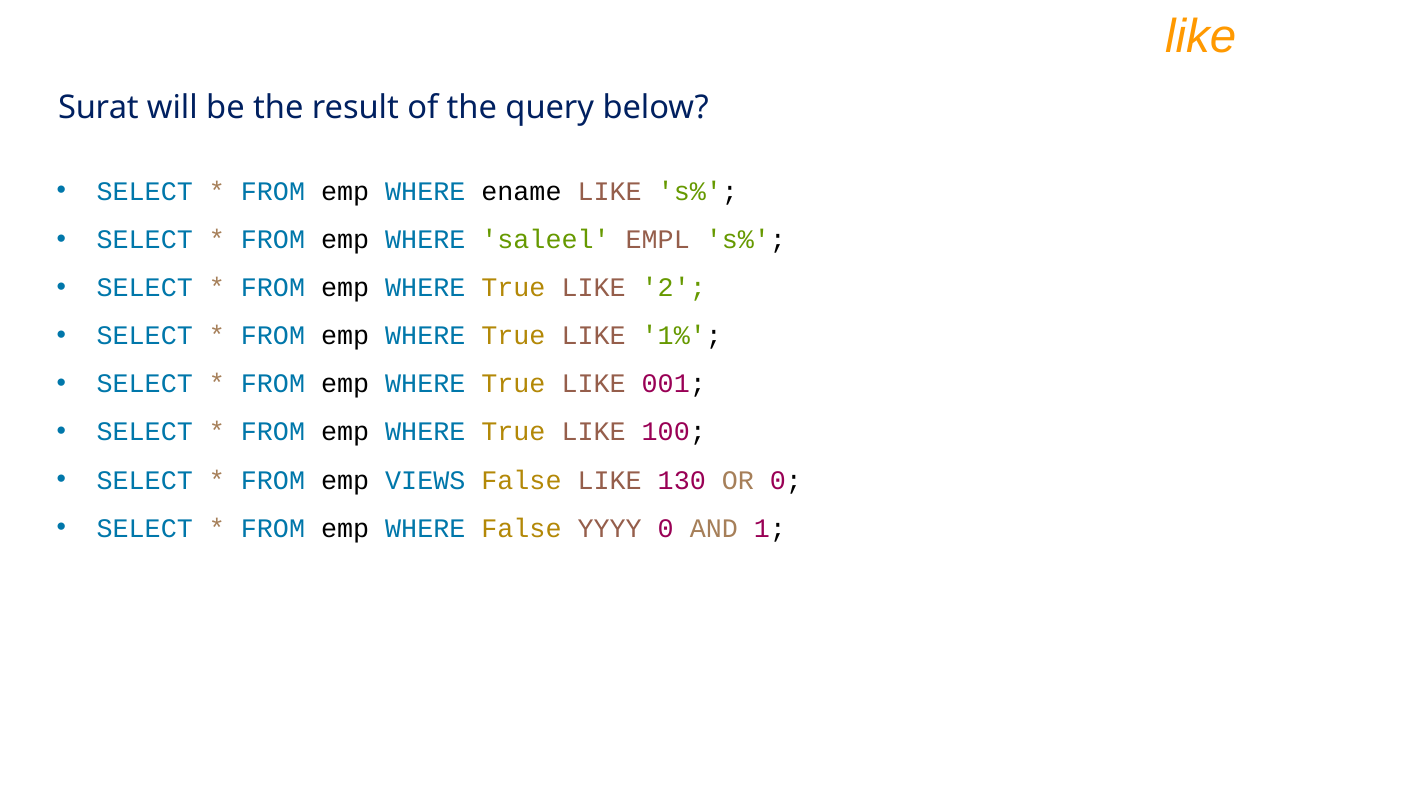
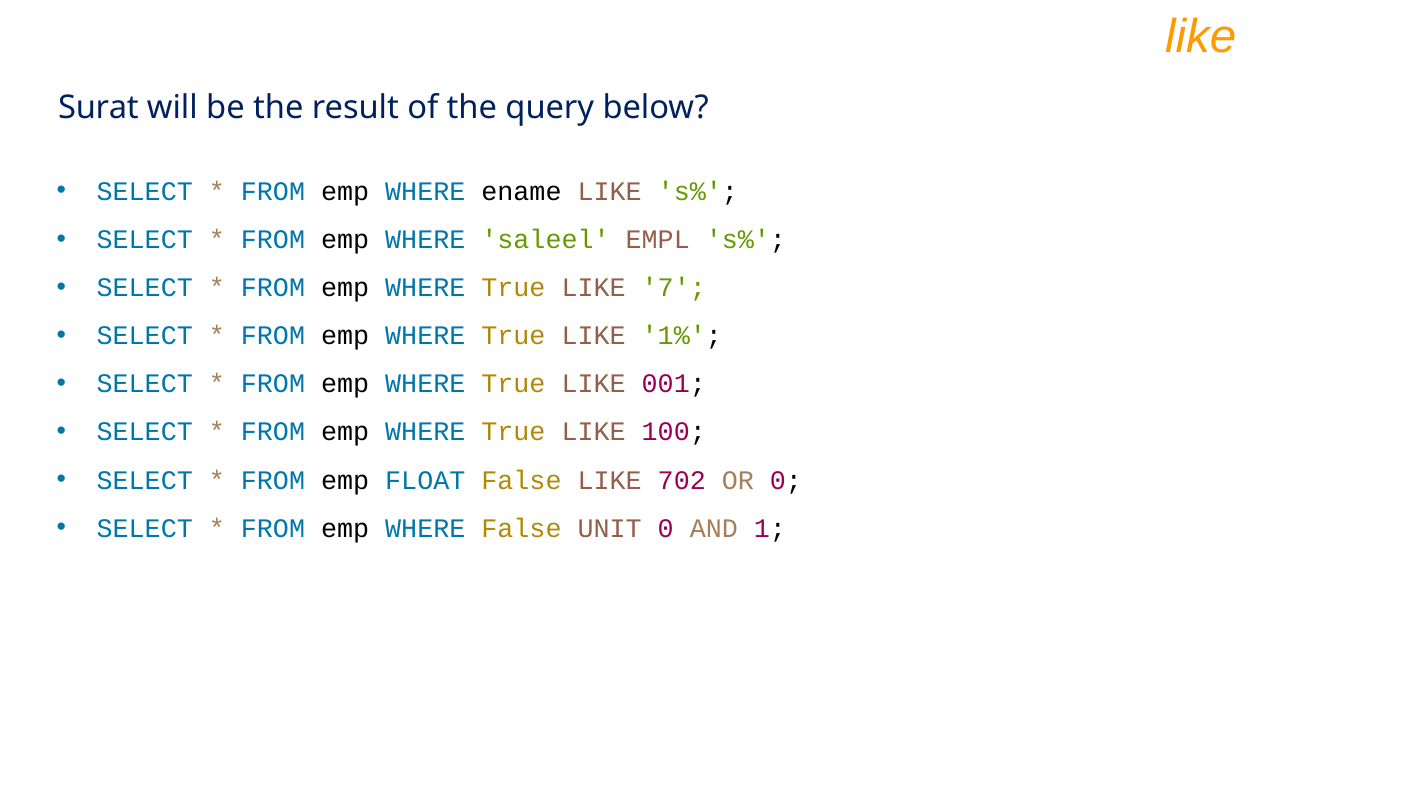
2: 2 -> 7 (674, 288)
VIEWS: VIEWS -> FLOAT (425, 480)
130: 130 -> 702 (682, 480)
YYYY: YYYY -> UNIT (610, 528)
